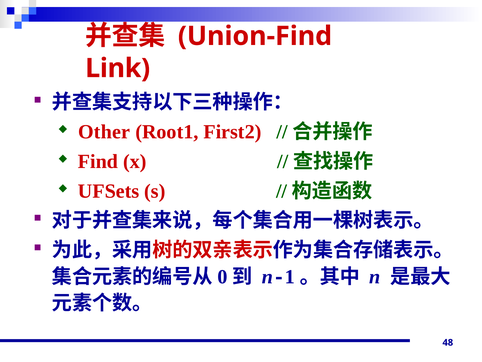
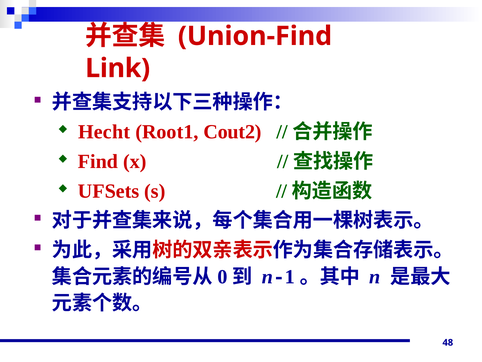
Other: Other -> Hecht (104, 132)
First2: First2 -> Cout2 (233, 132)
